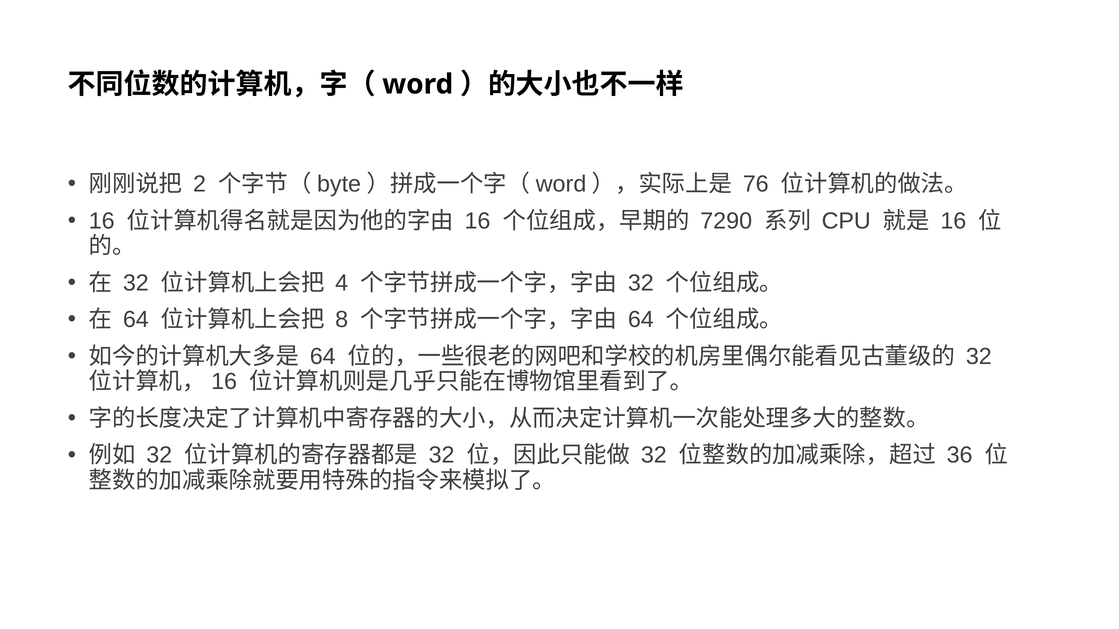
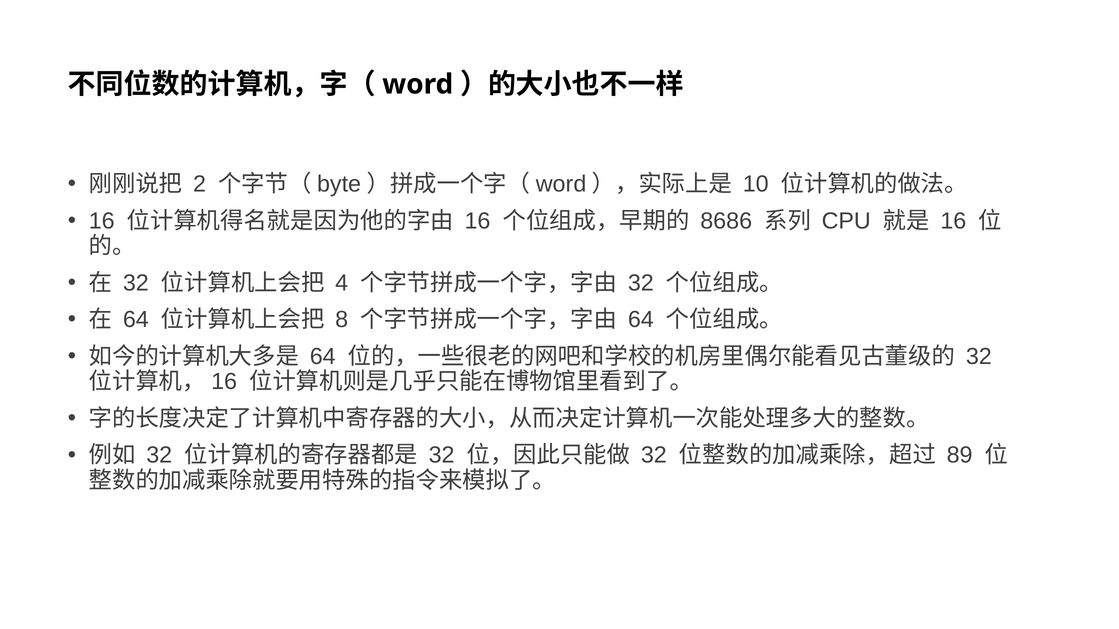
76: 76 -> 10 (756, 184)
7290: 7290 -> 8686 (726, 221)
36: 36 -> 89 (960, 456)
